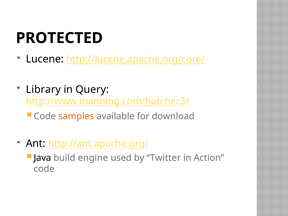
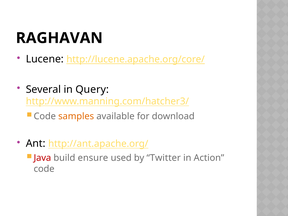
PROTECTED: PROTECTED -> RAGHAVAN (59, 38)
Library: Library -> Several (43, 89)
Java colour: black -> red (42, 158)
engine: engine -> ensure (93, 158)
